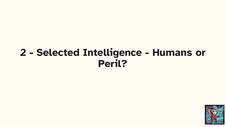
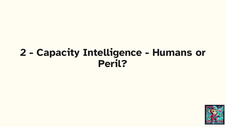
Selected: Selected -> Capacity (58, 52)
